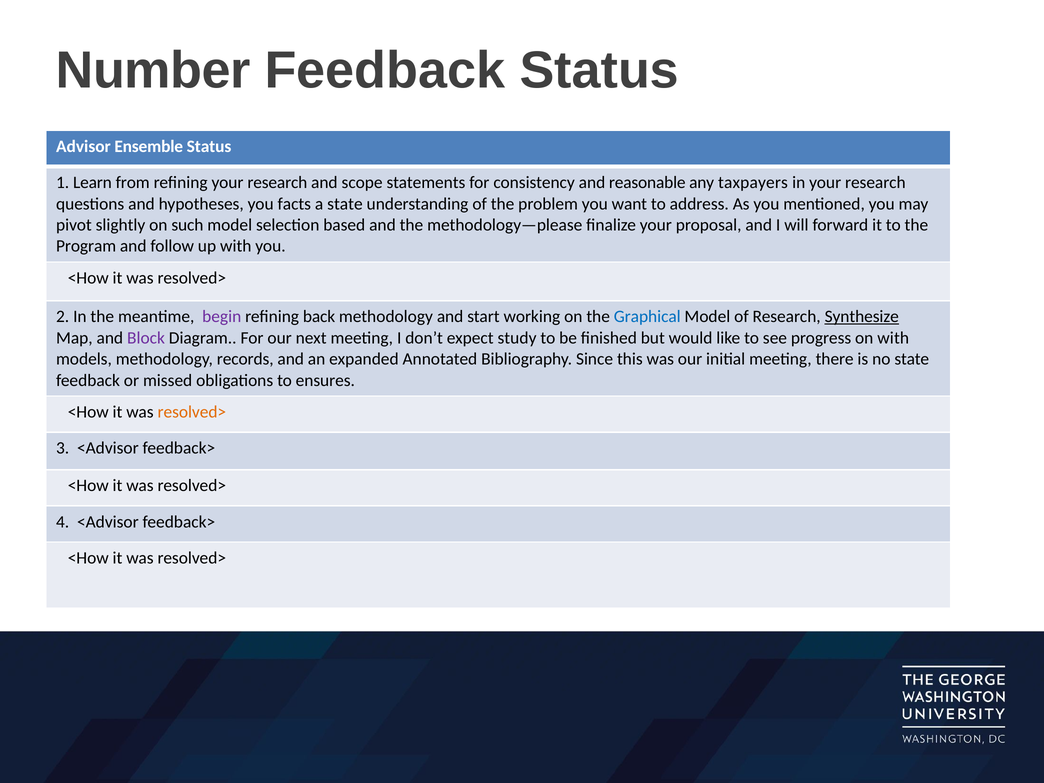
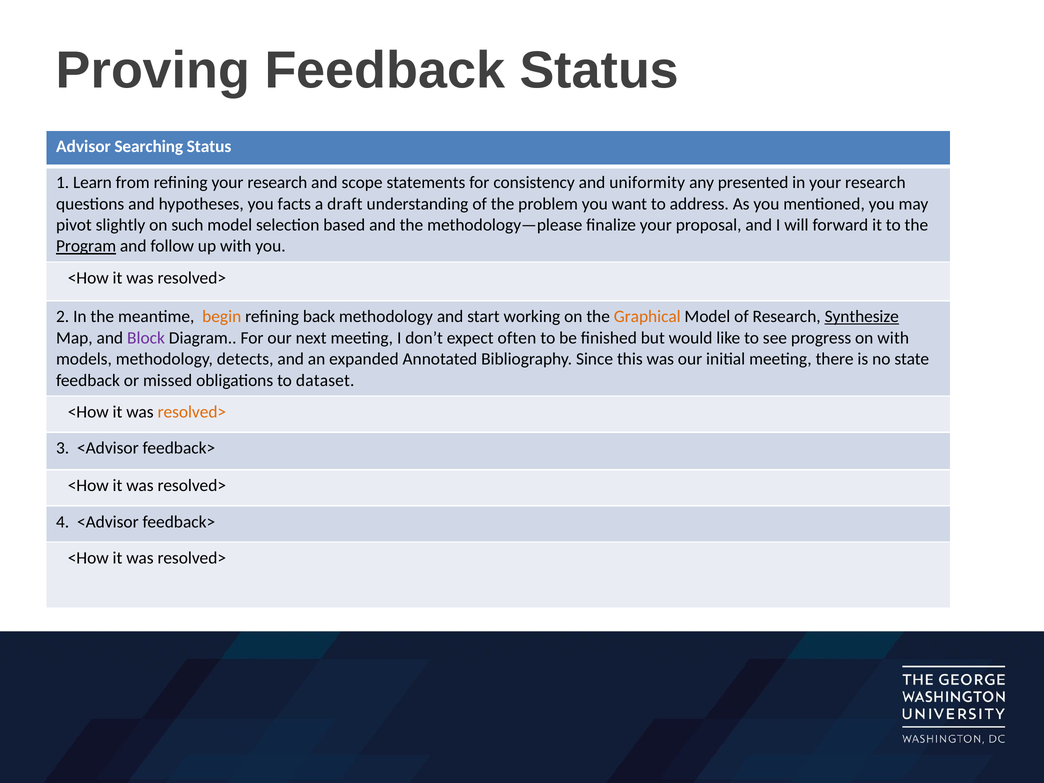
Number: Number -> Proving (153, 71)
Ensemble: Ensemble -> Searching (149, 147)
reasonable: reasonable -> uniformity (647, 183)
taxpayers: taxpayers -> presented (753, 183)
a state: state -> draft (345, 204)
Program underline: none -> present (86, 246)
begin colour: purple -> orange (222, 317)
Graphical colour: blue -> orange (647, 317)
study: study -> often (517, 338)
records: records -> detects (245, 359)
ensures: ensures -> dataset (325, 380)
